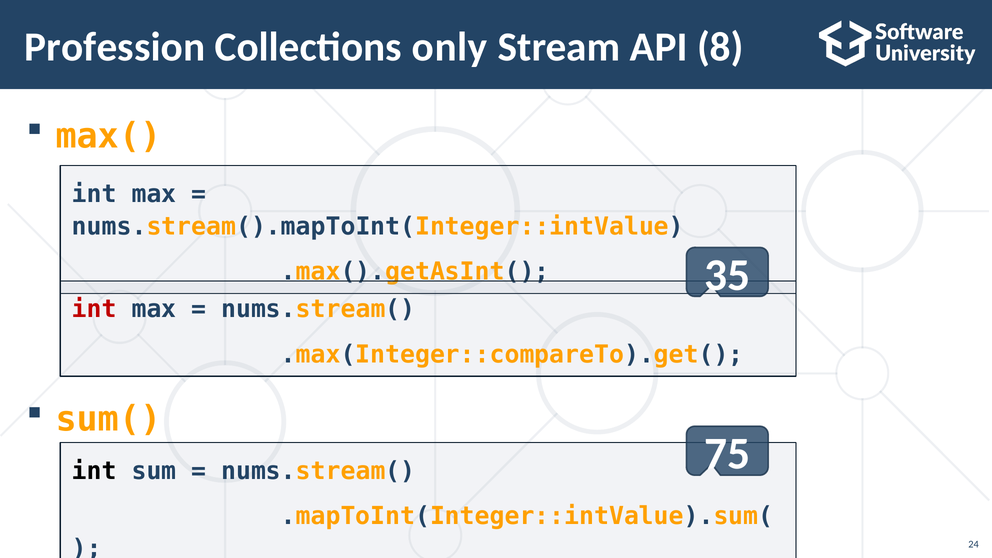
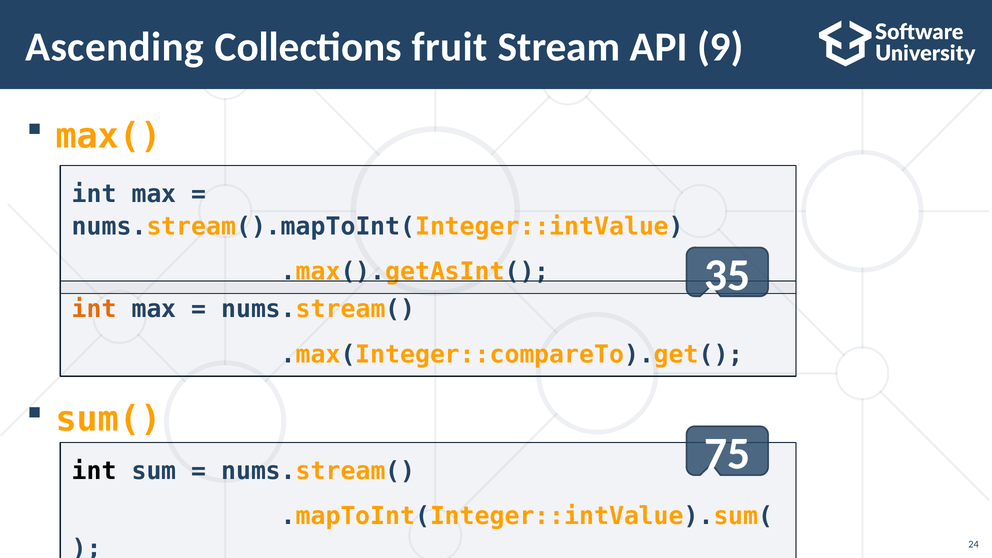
Profession: Profession -> Ascending (115, 47)
only: only -> fruit (450, 47)
8: 8 -> 9 (720, 47)
int colour: red -> orange (94, 309)
